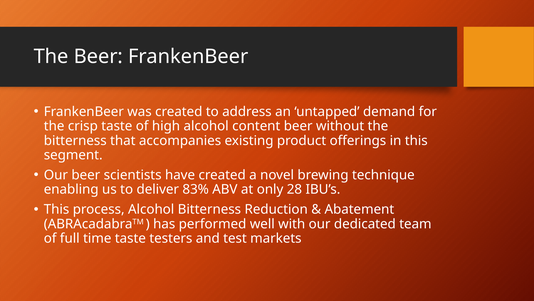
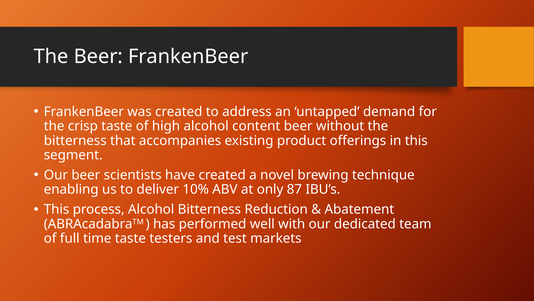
83%: 83% -> 10% (196, 189)
28: 28 -> 87 (294, 189)
